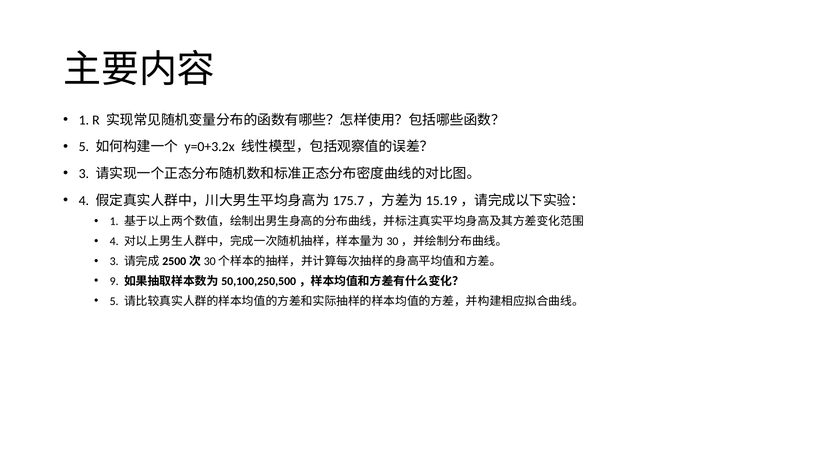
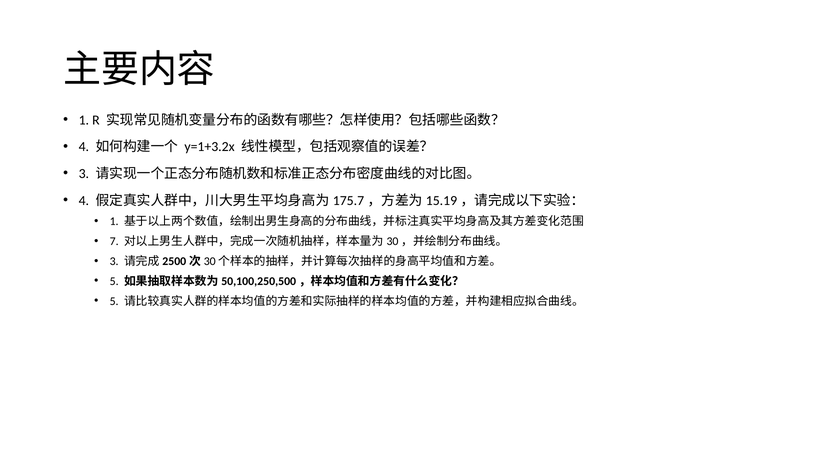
5: 5 -> 4 (84, 147)
y=0+3.2x: y=0+3.2x -> y=1+3.2x (210, 147)
4: 4 -> 7 (114, 241)
9: 9 -> 5 (114, 281)
